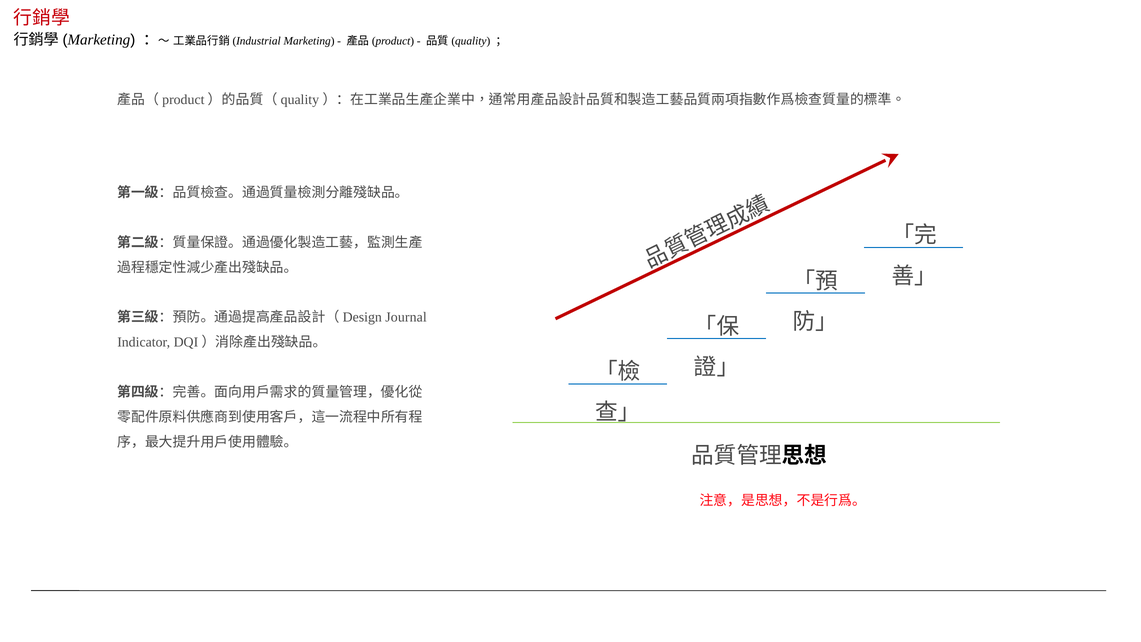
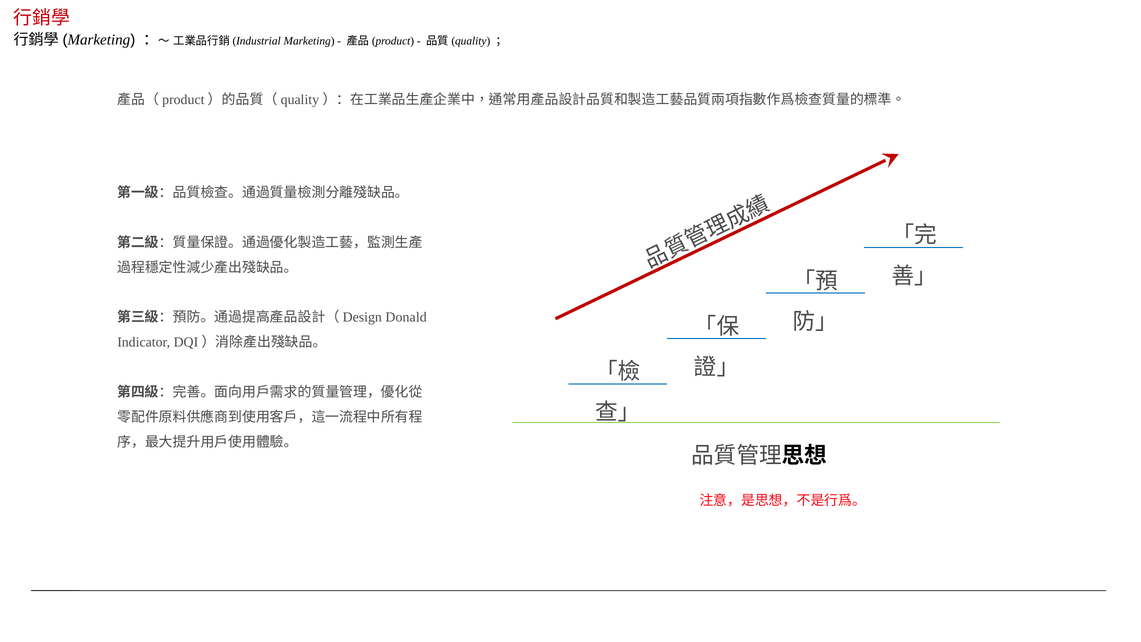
Journal: Journal -> Donald (406, 317)
